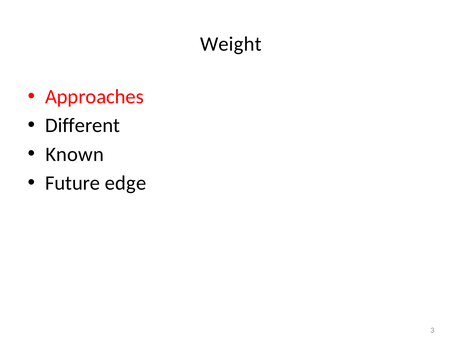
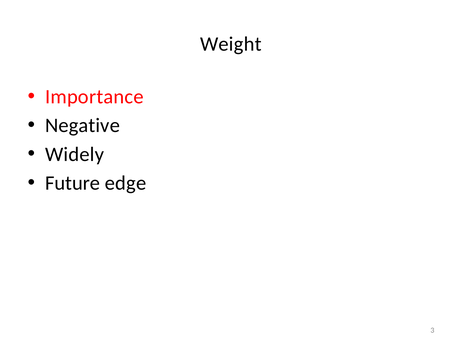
Approaches: Approaches -> Importance (94, 97)
Different: Different -> Negative (82, 126)
Known: Known -> Widely (75, 154)
